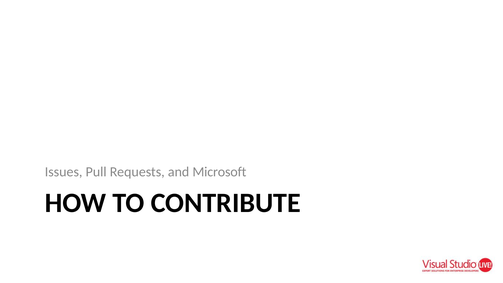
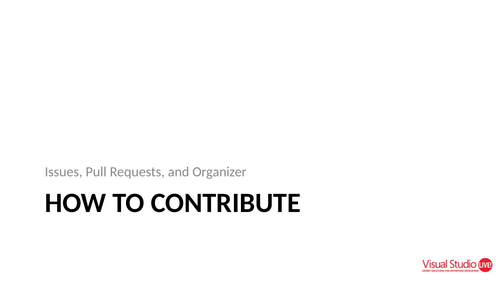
Microsoft: Microsoft -> Organizer (219, 172)
